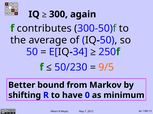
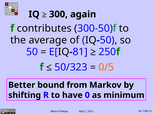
34: 34 -> 81 (80, 52)
50/230: 50/230 -> 50/323 (71, 68)
9/5: 9/5 -> 0/5 (106, 68)
